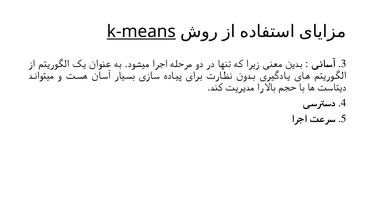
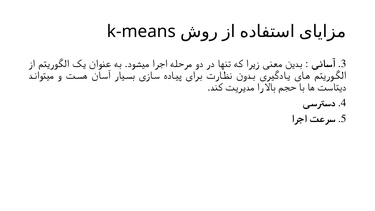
k-means underline: present -> none (141, 32)
